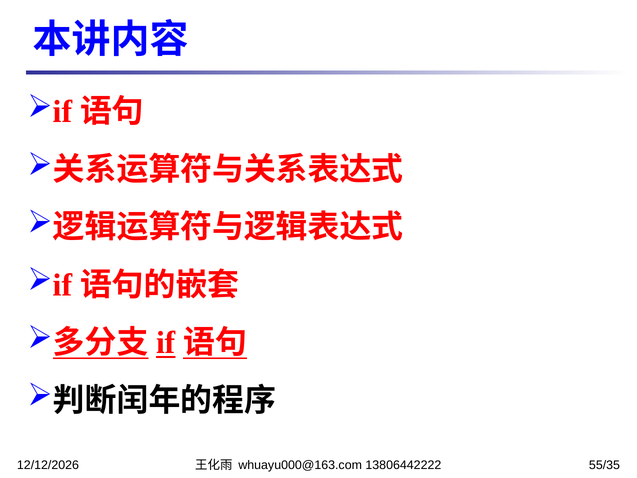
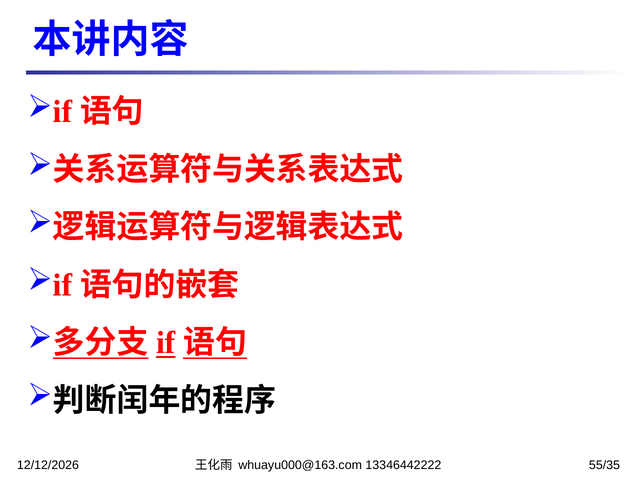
13806442222: 13806442222 -> 13346442222 (403, 465)
